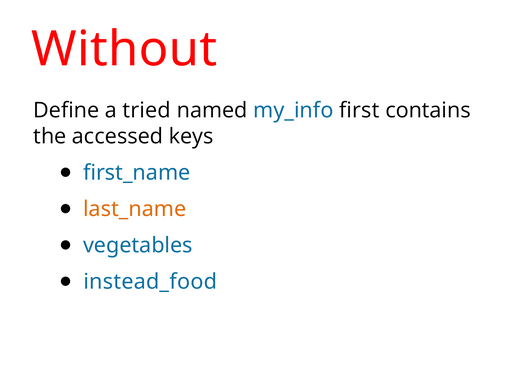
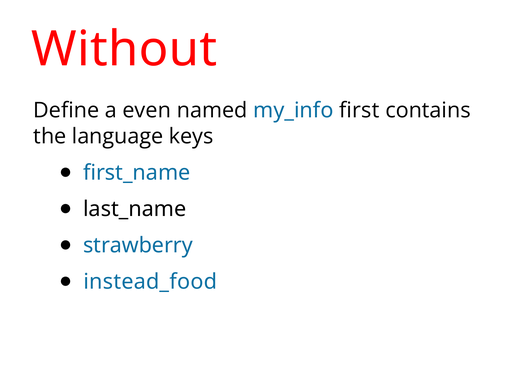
tried: tried -> even (147, 110)
accessed: accessed -> language (118, 136)
last_name colour: orange -> black (135, 209)
vegetables: vegetables -> strawberry (138, 245)
